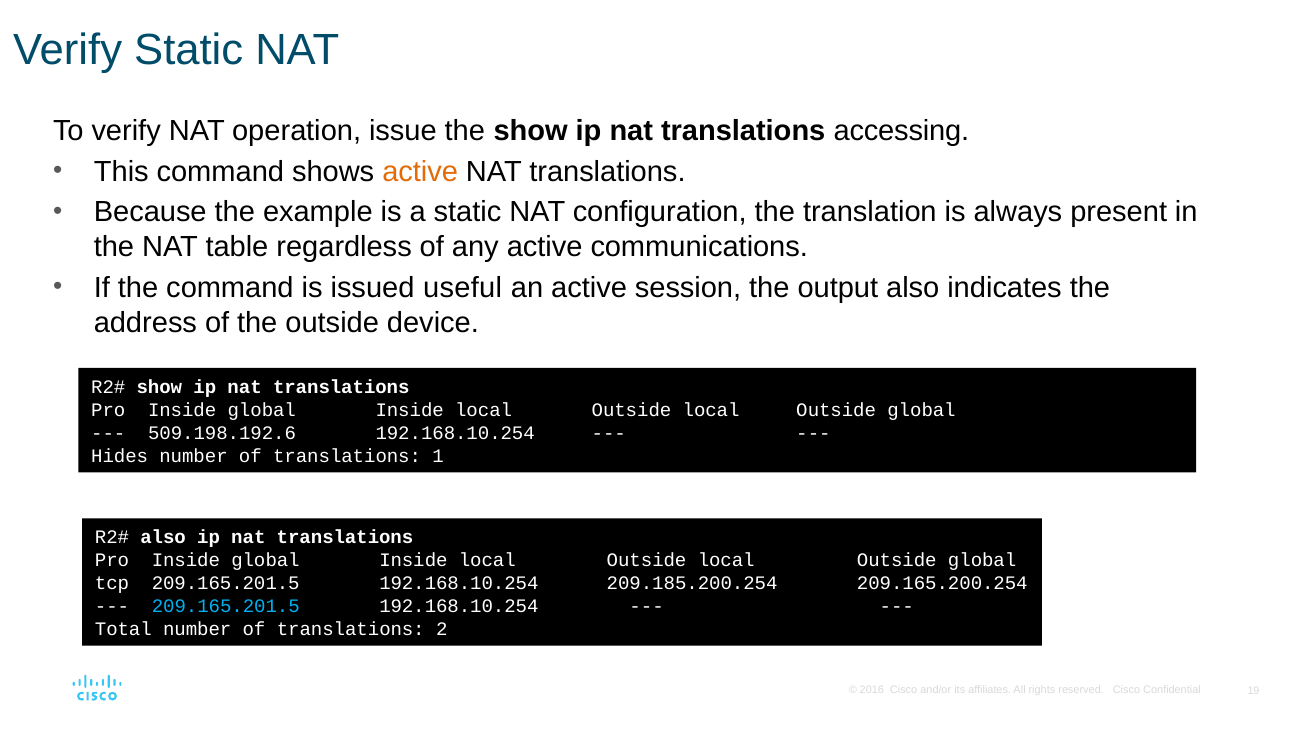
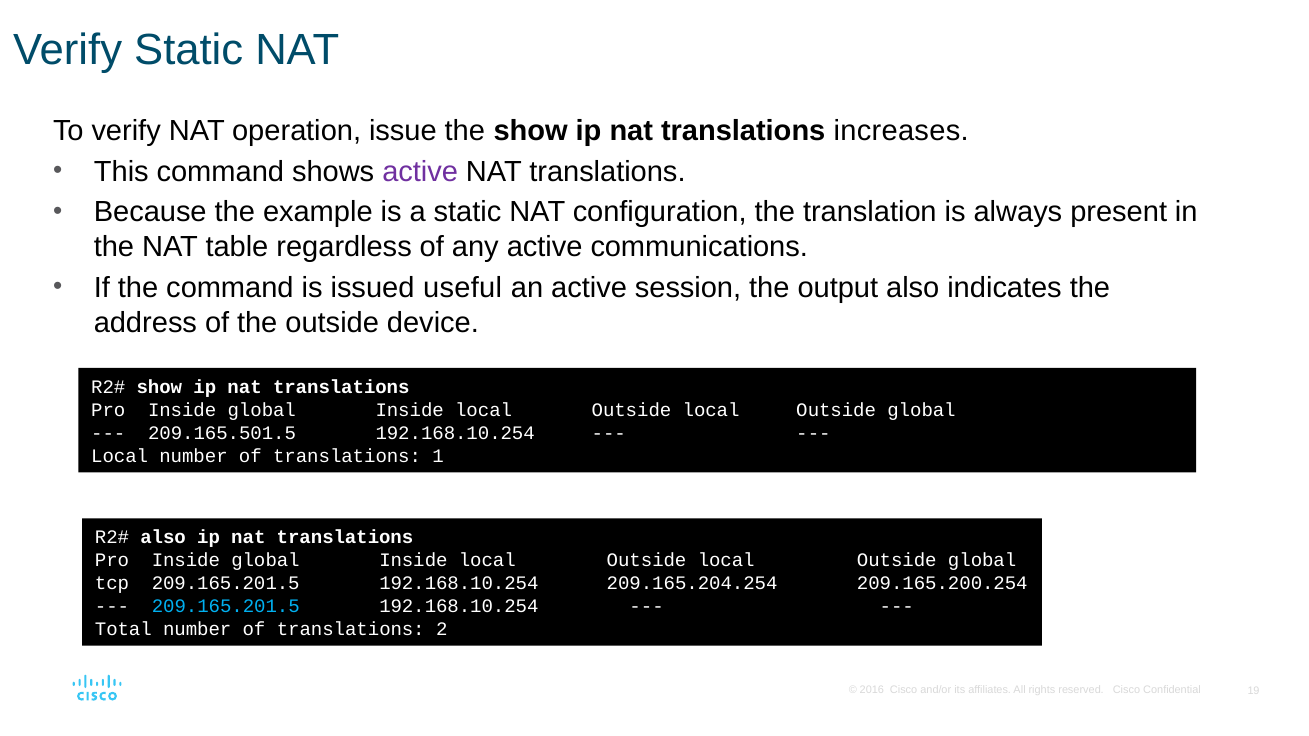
accessing: accessing -> increases (901, 131)
active colour: orange -> purple (420, 172)
509.198.192.6: 509.198.192.6 -> 209.165.501.5 (222, 433)
Hides: Hides -> Local (120, 456)
209.185.200.254: 209.185.200.254 -> 209.165.204.254 (692, 584)
